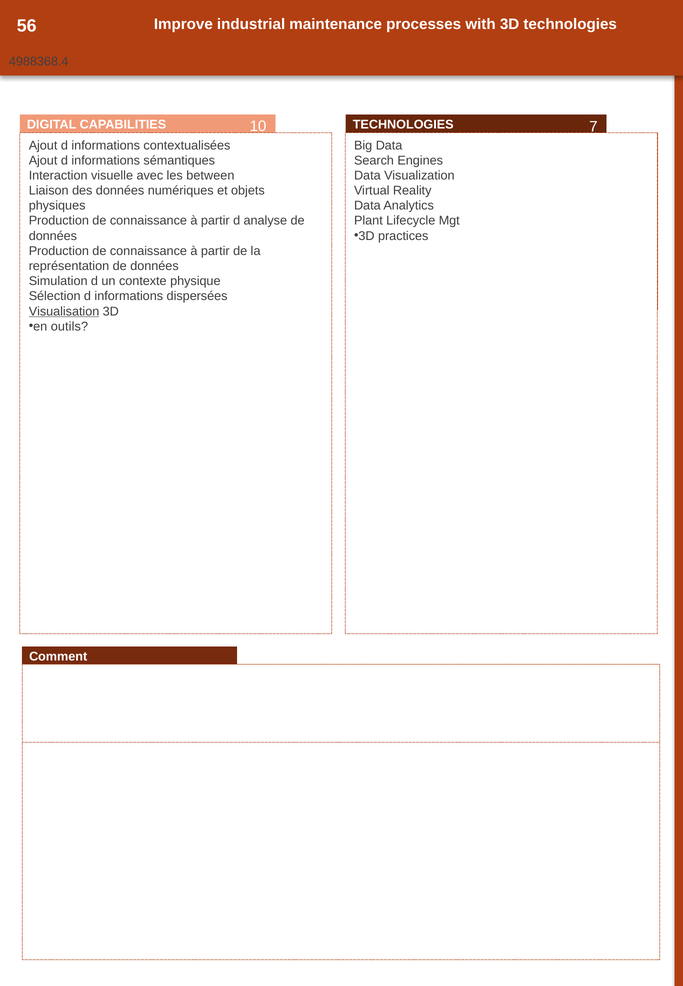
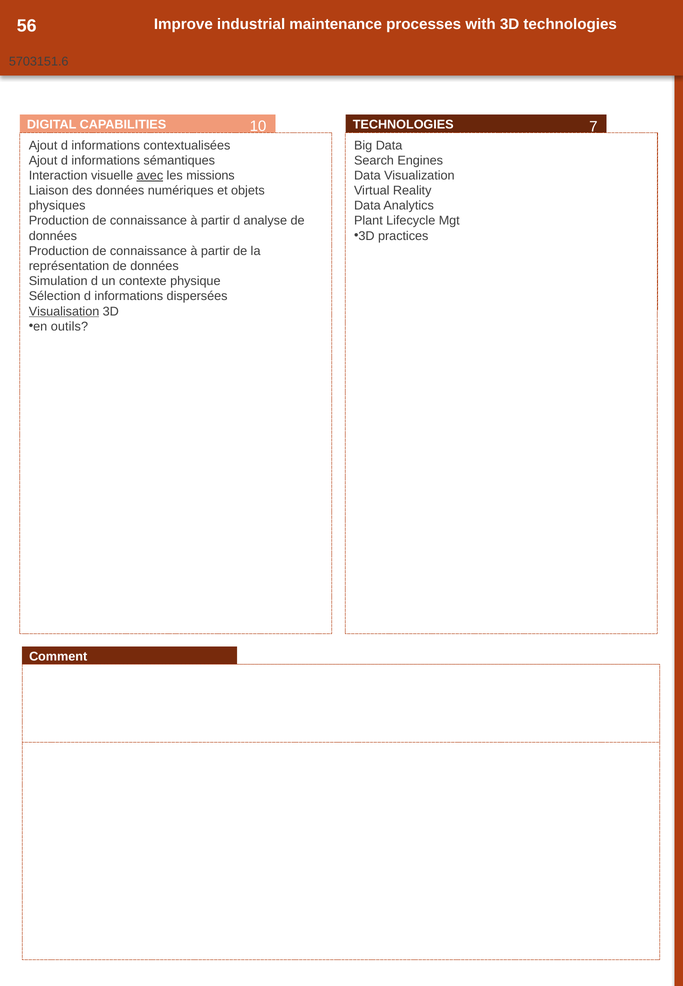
4988368.4: 4988368.4 -> 5703151.6 (39, 62)
avec underline: none -> present (150, 176)
between: between -> missions (210, 176)
